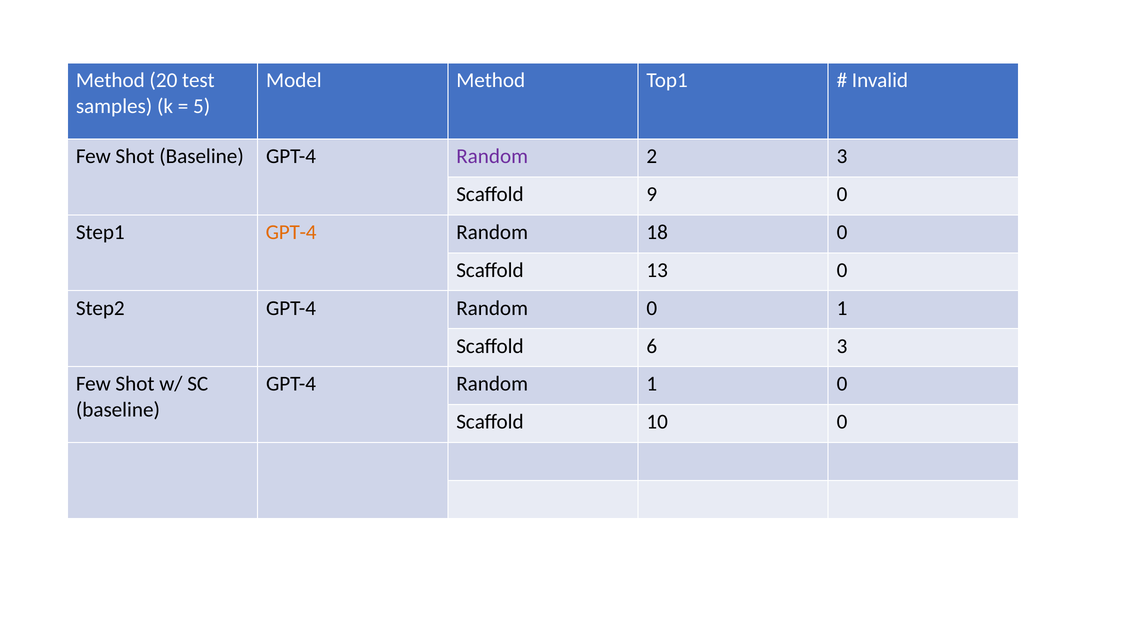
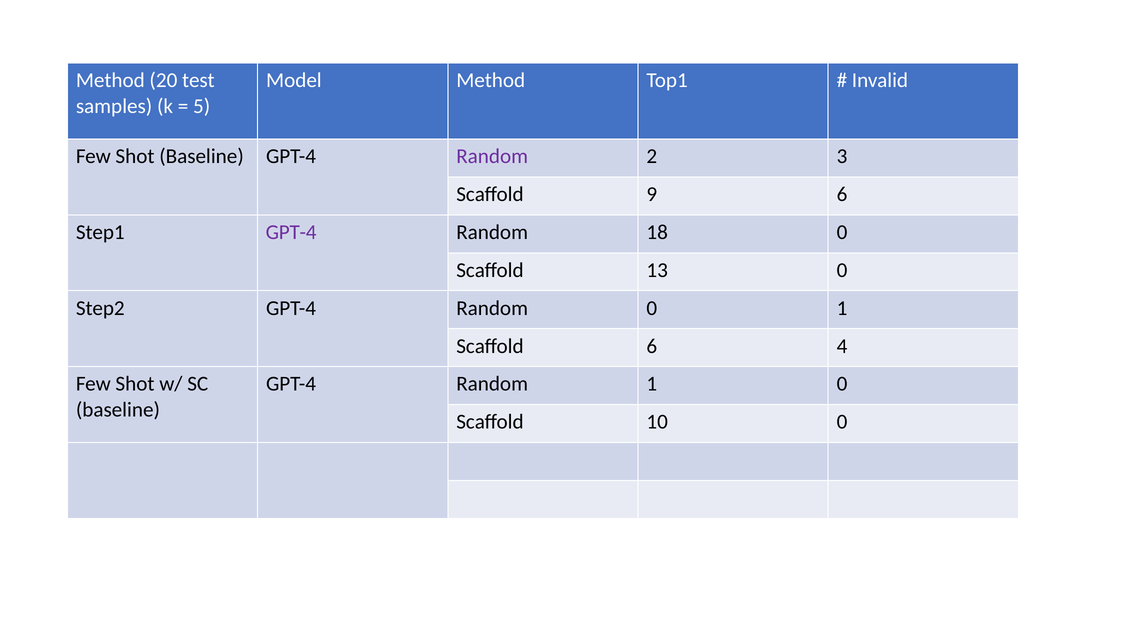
9 0: 0 -> 6 (842, 194)
GPT-4 colour: orange -> purple (291, 232)
6 3: 3 -> 4 (842, 346)
